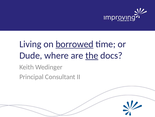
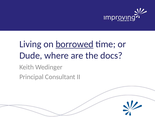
the underline: present -> none (92, 55)
